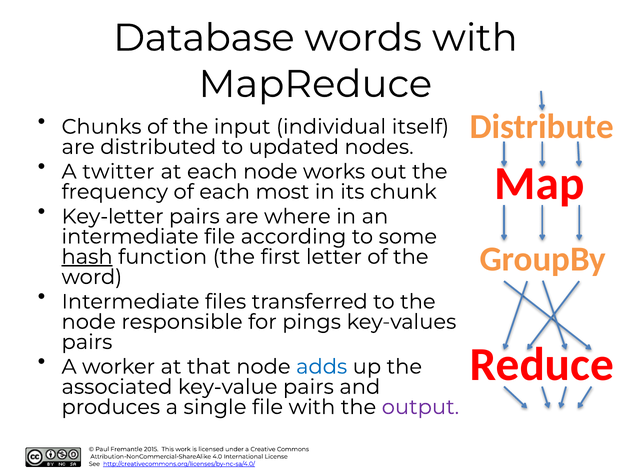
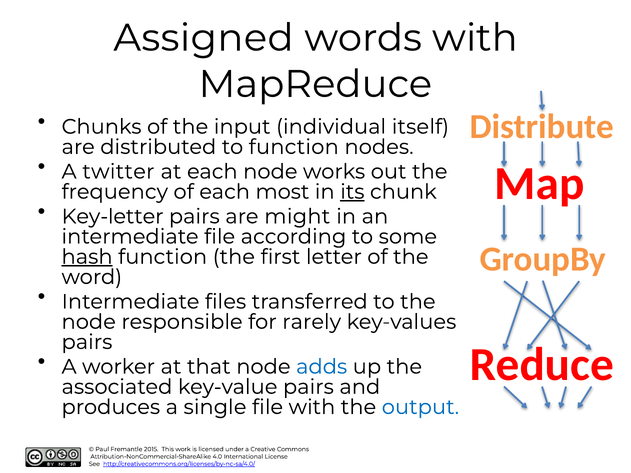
Database: Database -> Assigned (204, 38)
to updated: updated -> function (294, 147)
its underline: none -> present (352, 192)
where: where -> might (297, 217)
pings: pings -> rarely (312, 322)
output colour: purple -> blue (420, 407)
